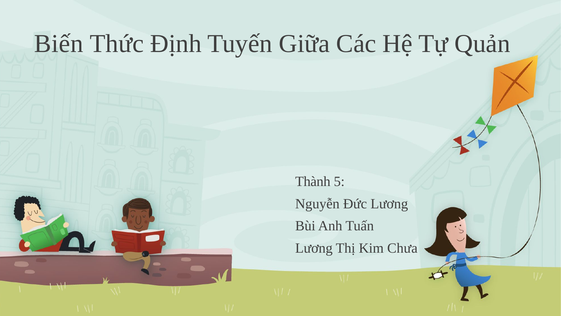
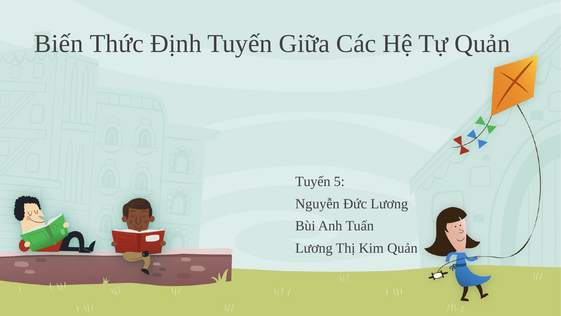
Thành: Thành -> Tuyến (313, 181)
Kim Chưa: Chưa -> Quản (402, 248)
